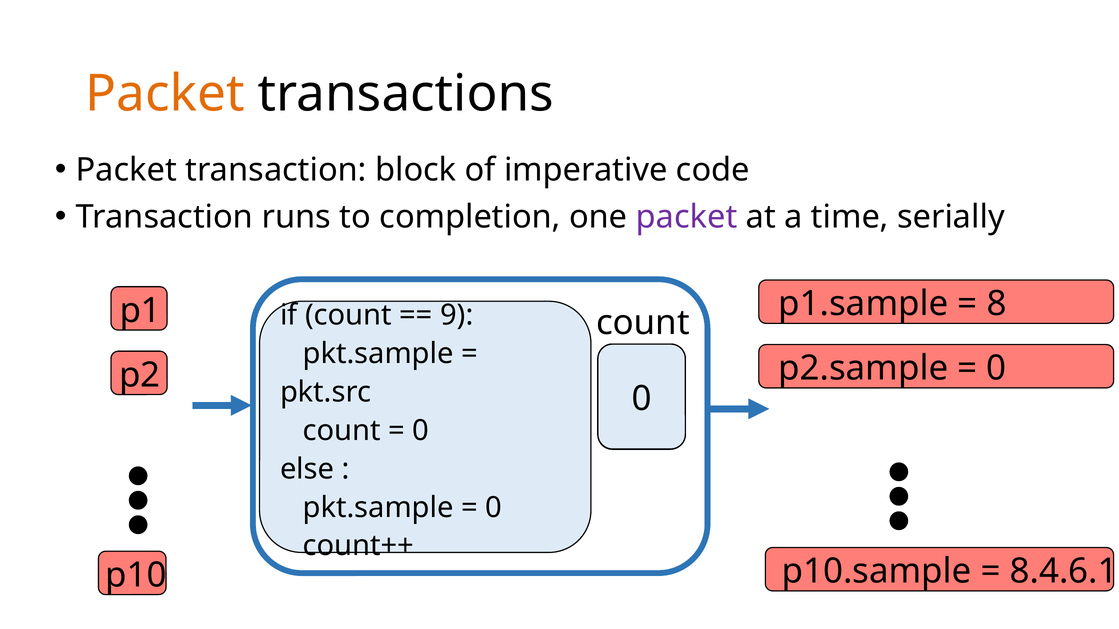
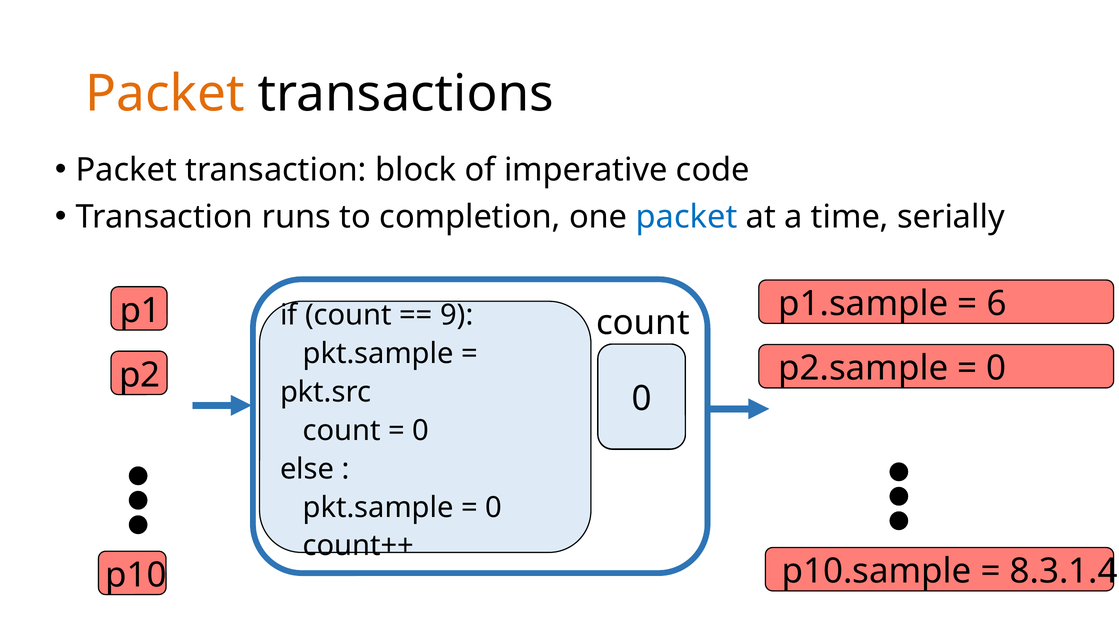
packet colour: purple -> blue (687, 217)
8: 8 -> 6 (997, 304)
8.4.6.1: 8.4.6.1 -> 8.3.1.4 (1064, 572)
